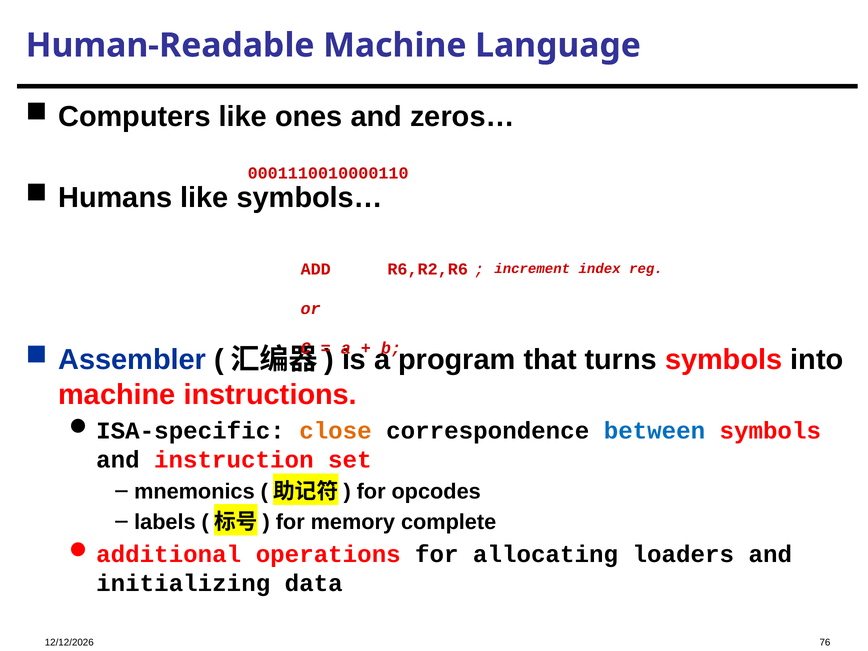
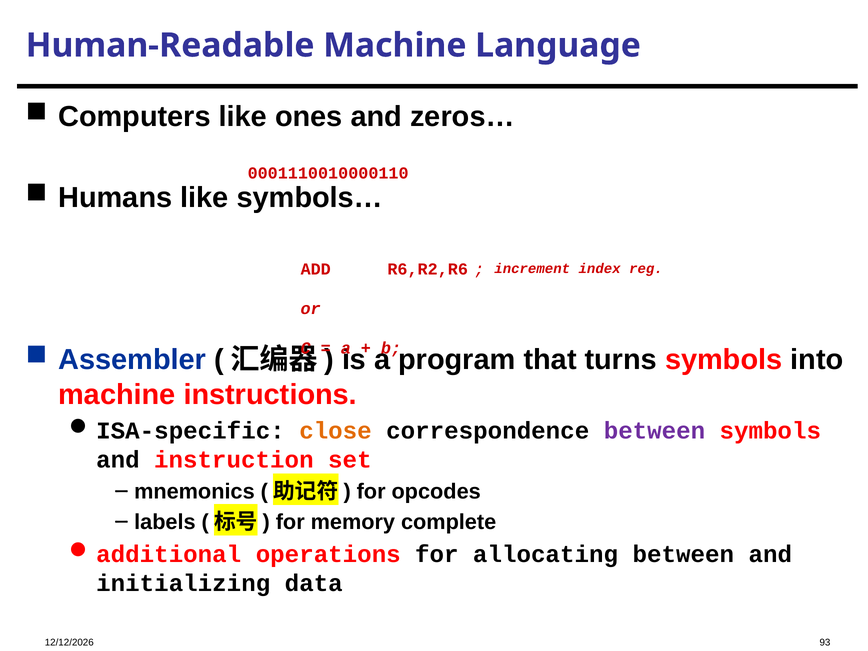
between colour: blue -> purple (654, 431)
allocating loaders: loaders -> between (683, 554)
76: 76 -> 93 (825, 643)
